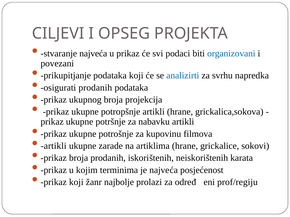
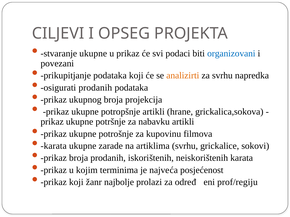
stvaranje najveća: najveća -> ukupne (93, 54)
analizirti colour: blue -> orange (183, 76)
artikli: artikli -> karata (54, 146)
artiklima hrane: hrane -> svrhu (185, 146)
